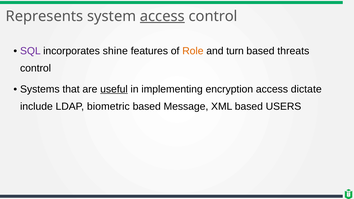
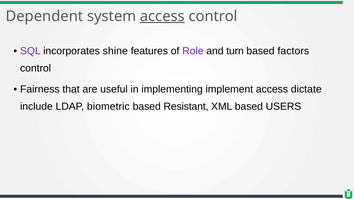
Represents: Represents -> Dependent (44, 16)
Role colour: orange -> purple (193, 51)
threats: threats -> factors (293, 51)
Systems: Systems -> Fairness (40, 89)
useful underline: present -> none (114, 89)
encryption: encryption -> implement (229, 89)
Message: Message -> Resistant (186, 106)
